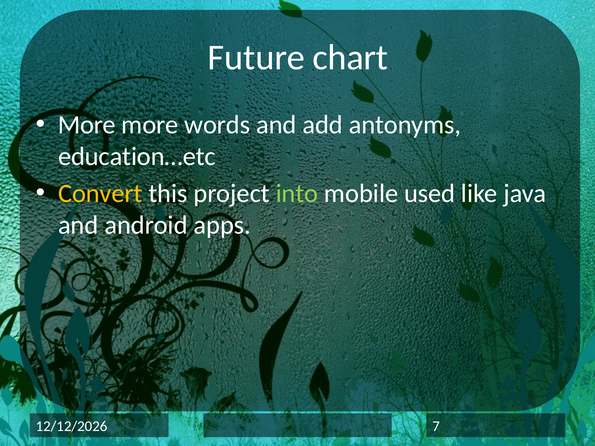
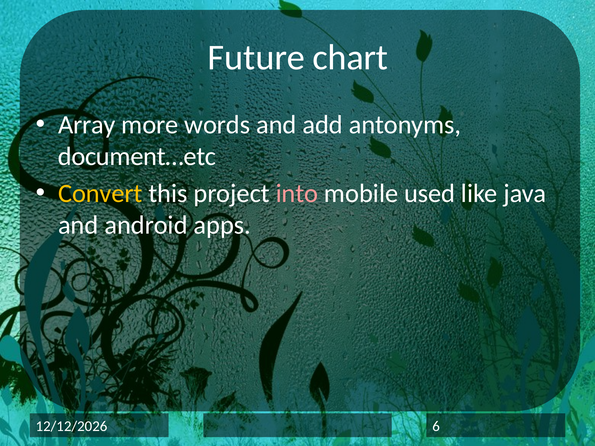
More: More -> Array (87, 125)
education…etc: education…etc -> document…etc (137, 157)
into colour: light green -> pink (297, 194)
7: 7 -> 6 (436, 427)
